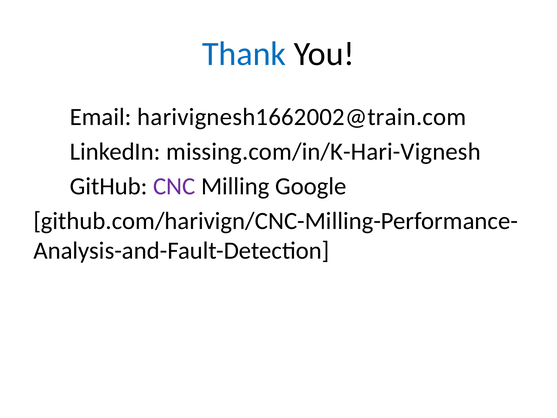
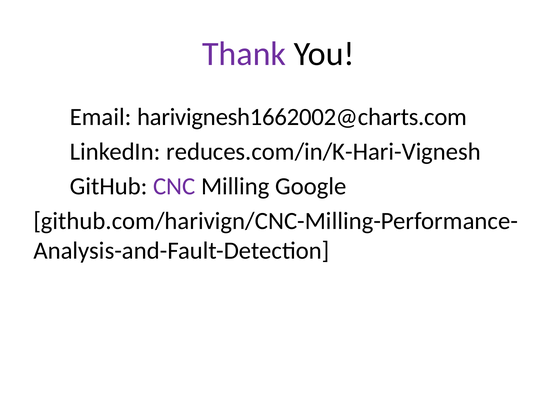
Thank colour: blue -> purple (244, 54)
harivignesh1662002@train.com: harivignesh1662002@train.com -> harivignesh1662002@charts.com (302, 117)
missing.com/in/K-Hari-Vignesh: missing.com/in/K-Hari-Vignesh -> reduces.com/in/K-Hari-Vignesh (323, 152)
